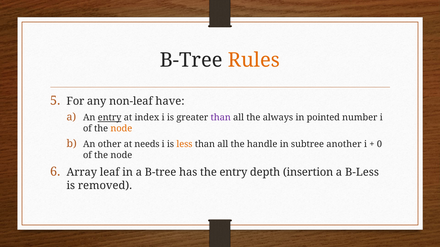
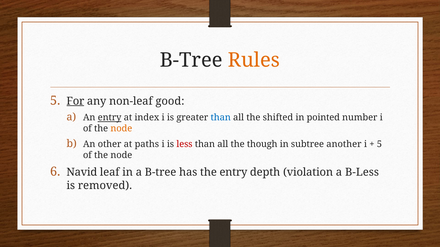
For underline: none -> present (75, 101)
have: have -> good (170, 101)
than colour: purple -> blue (221, 118)
always: always -> shifted (278, 118)
needs: needs -> paths (147, 144)
less colour: orange -> red (184, 144)
handle: handle -> though (262, 144)
0: 0 -> 5 (379, 144)
Array: Array -> Navid (82, 173)
insertion: insertion -> violation (308, 173)
